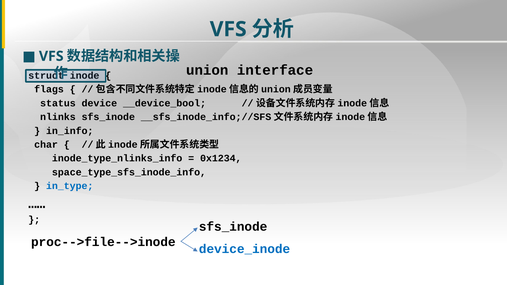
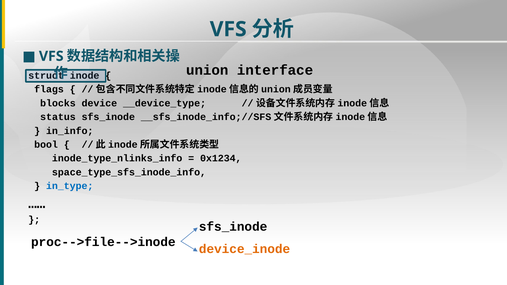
status: status -> blocks (58, 103)
__device_bool: __device_bool -> __device_type (165, 103)
nlinks: nlinks -> status (58, 117)
char: char -> bool (46, 145)
device_inode colour: blue -> orange (245, 249)
